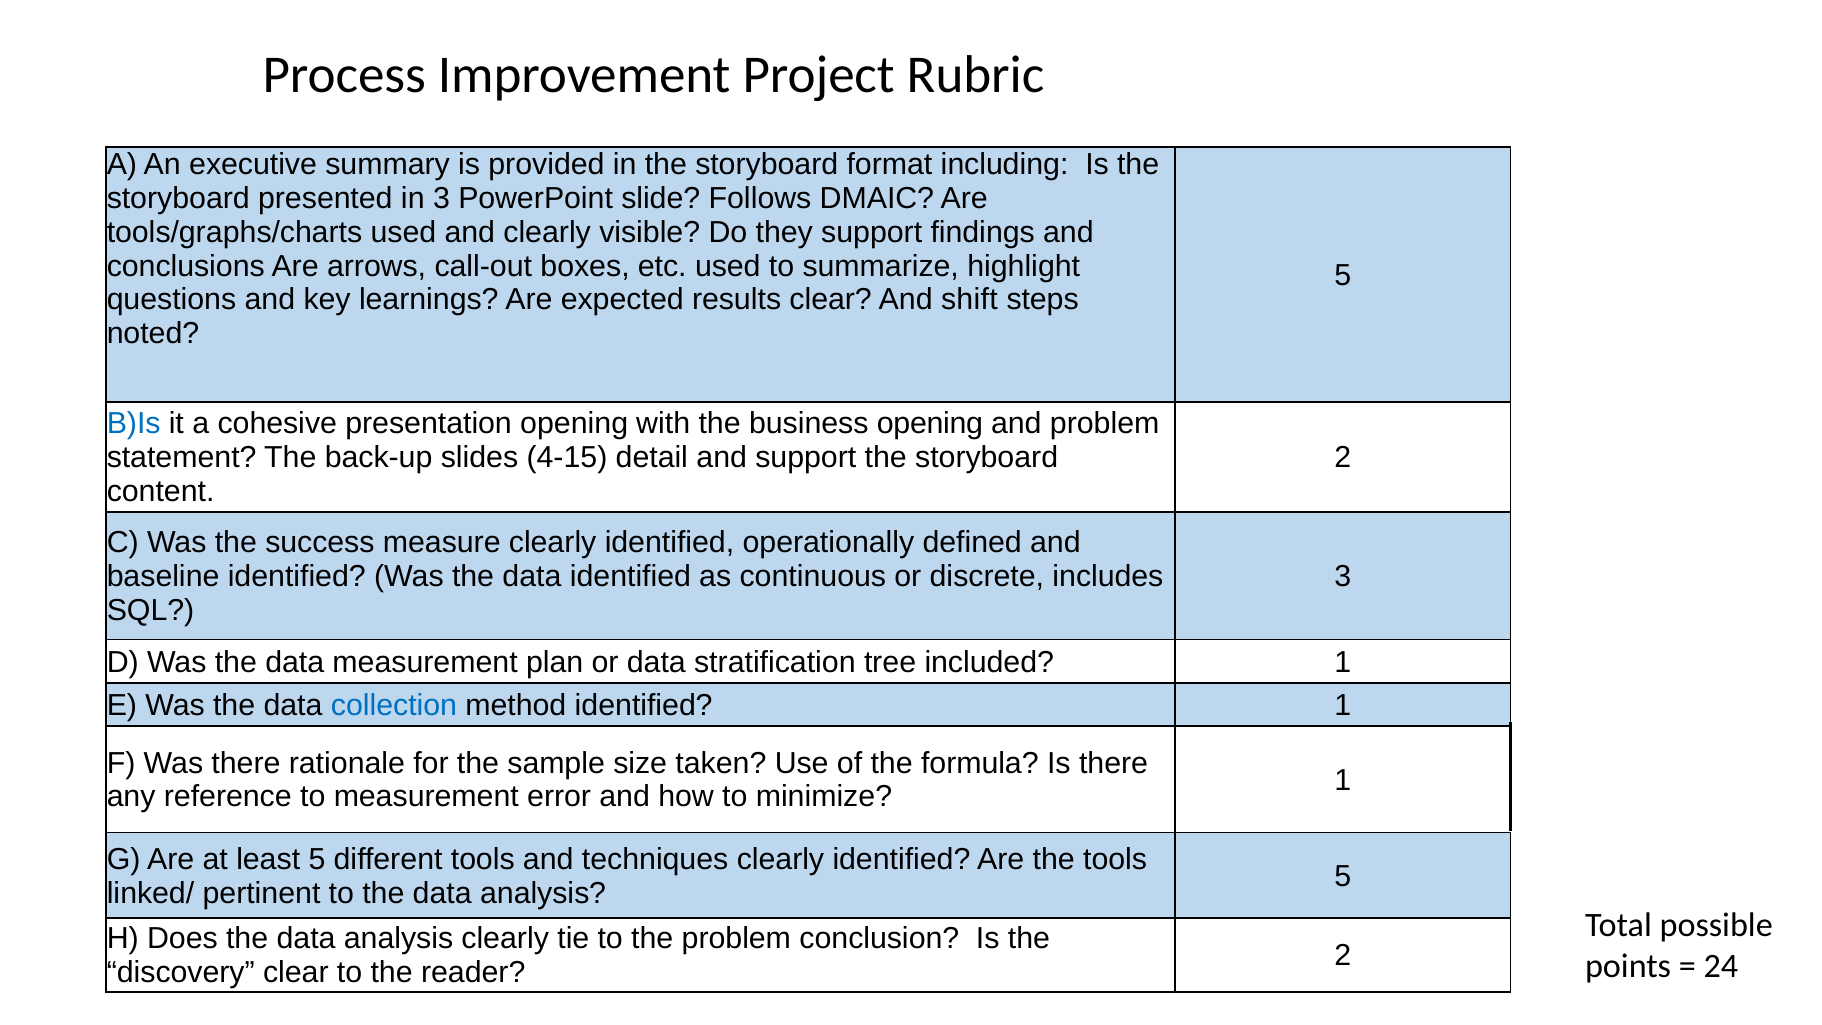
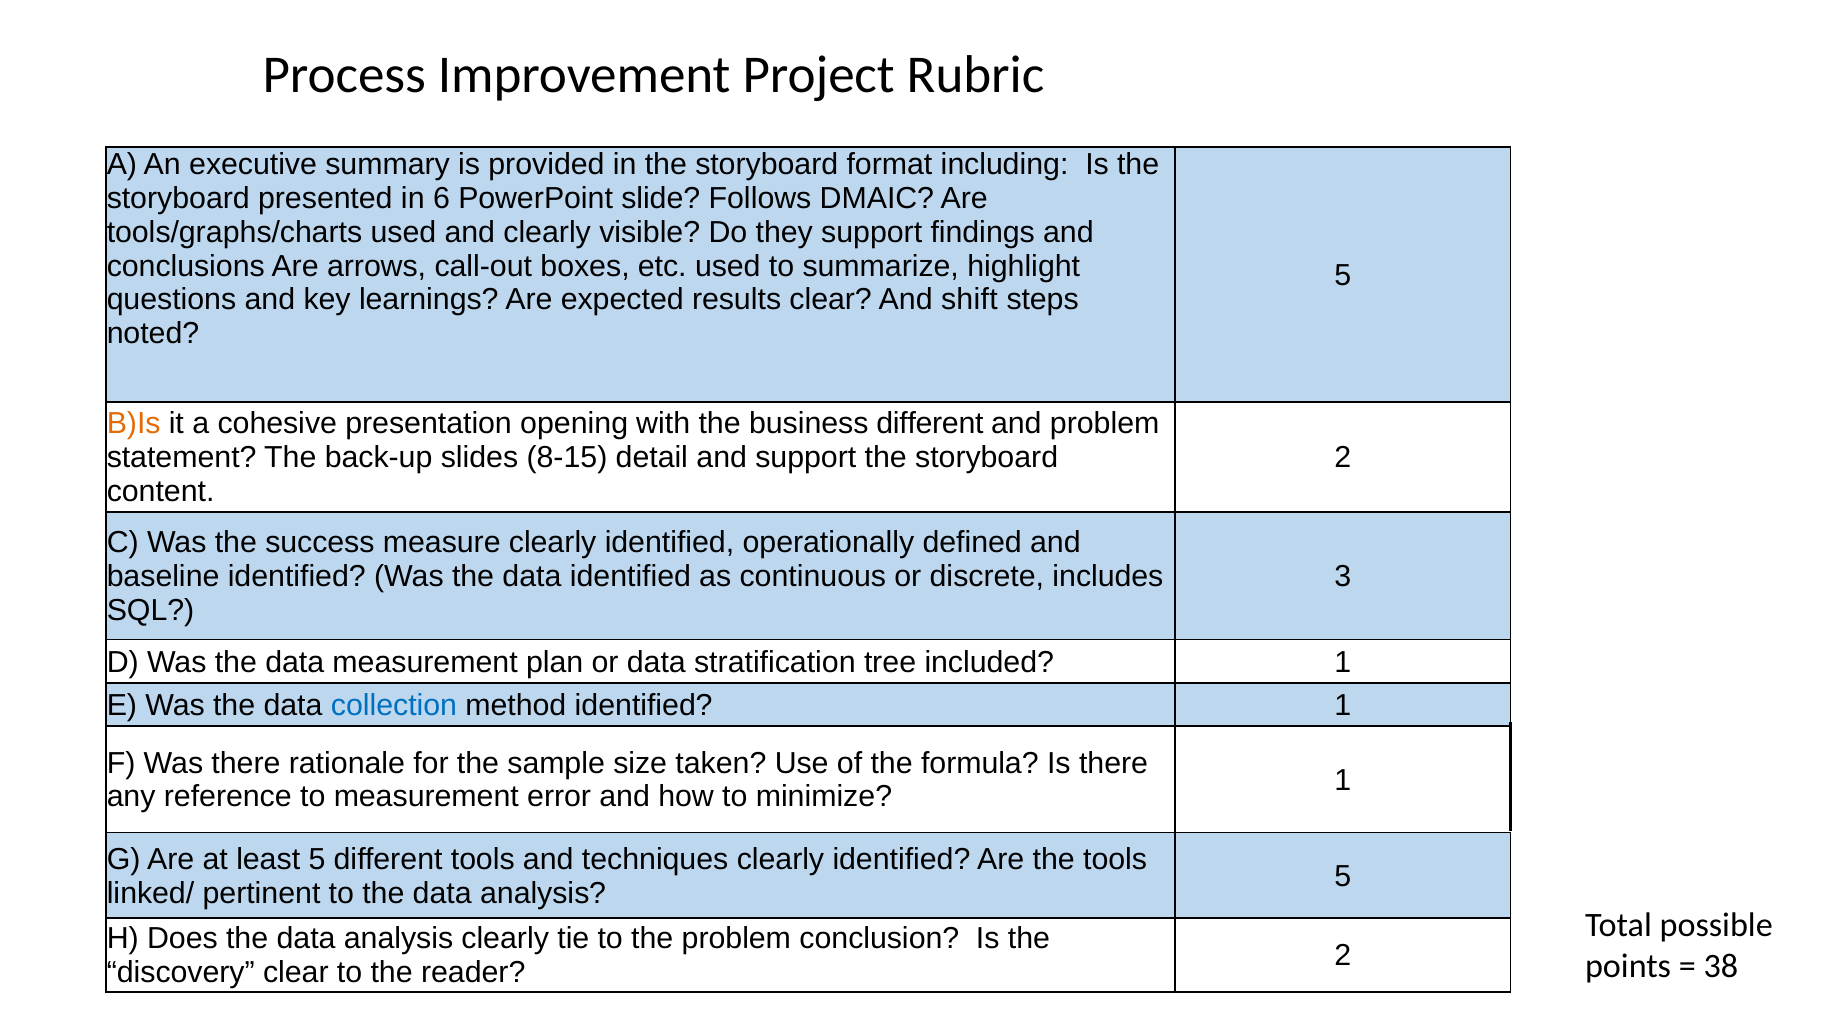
in 3: 3 -> 6 (441, 199)
B)Is colour: blue -> orange (134, 424)
business opening: opening -> different (930, 424)
4-15: 4-15 -> 8-15 (567, 457)
24: 24 -> 38 (1721, 966)
